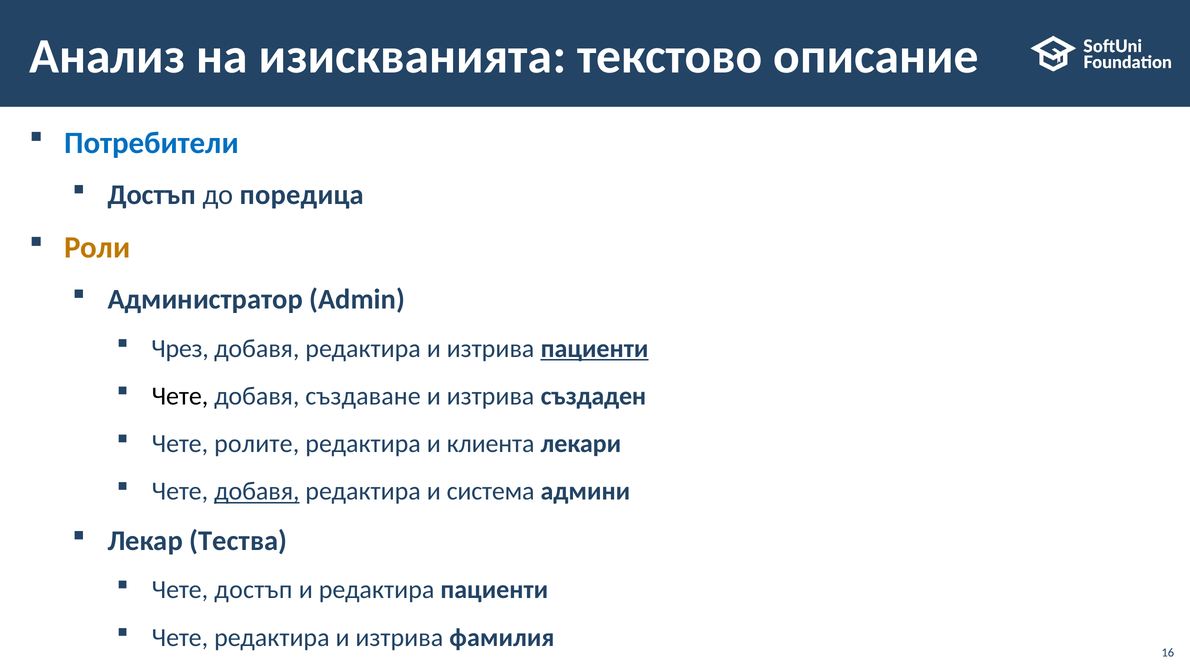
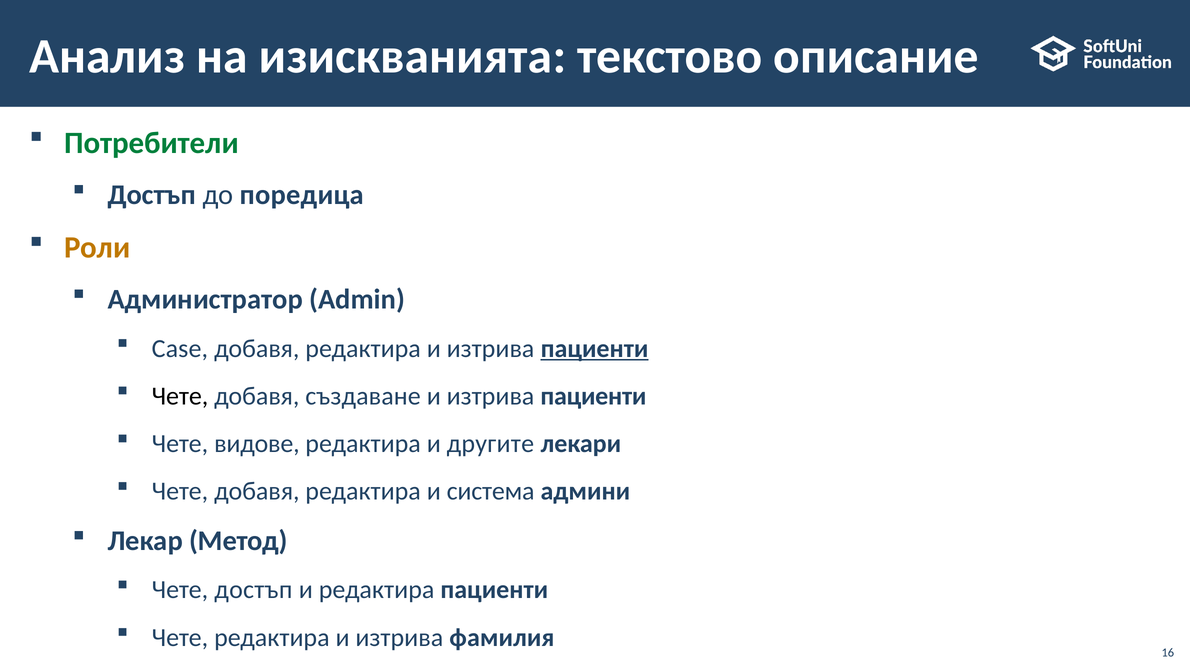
Потребители colour: blue -> green (152, 143)
Чрез: Чрез -> Case (180, 349)
създаден: създаден -> пациенти (593, 396)
ролите: ролите -> видове (257, 444)
клиента: клиента -> другите (490, 444)
добавя underline: present -> none (257, 492)
Тества: Тества -> Метод (238, 541)
